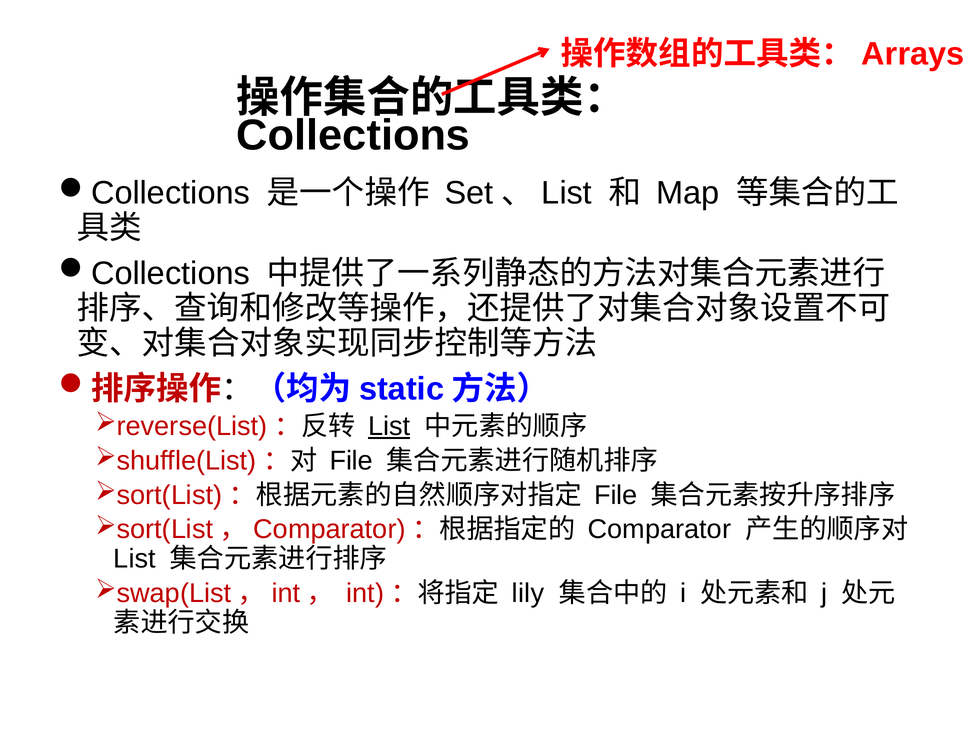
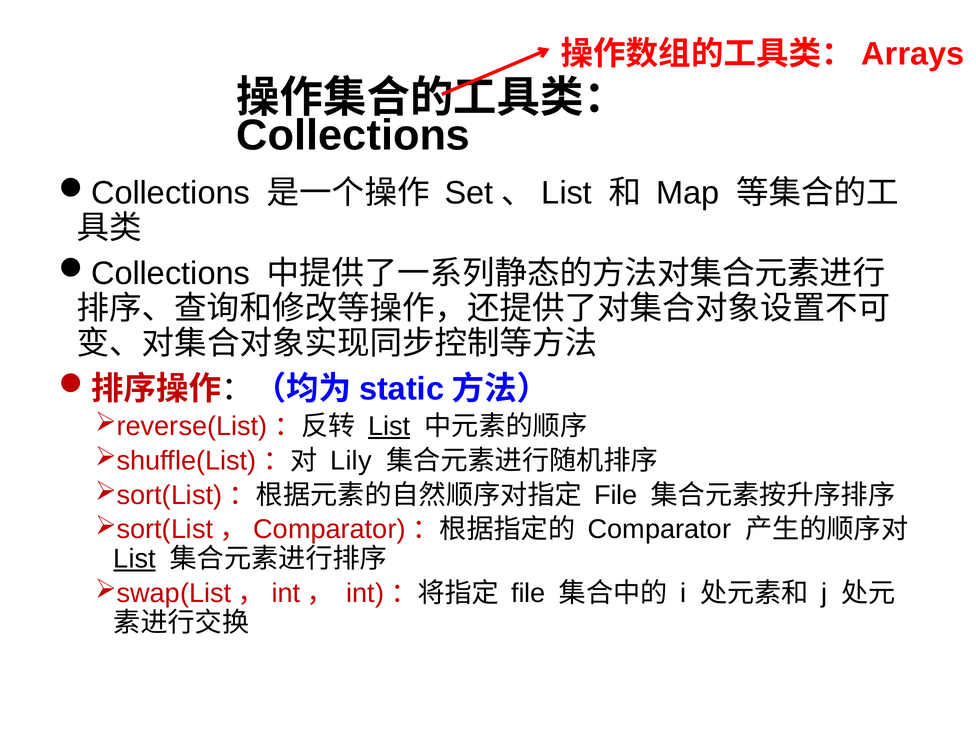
File: File -> Lily (351, 461)
List underline: none -> present (135, 559)
lily: lily -> file (528, 593)
